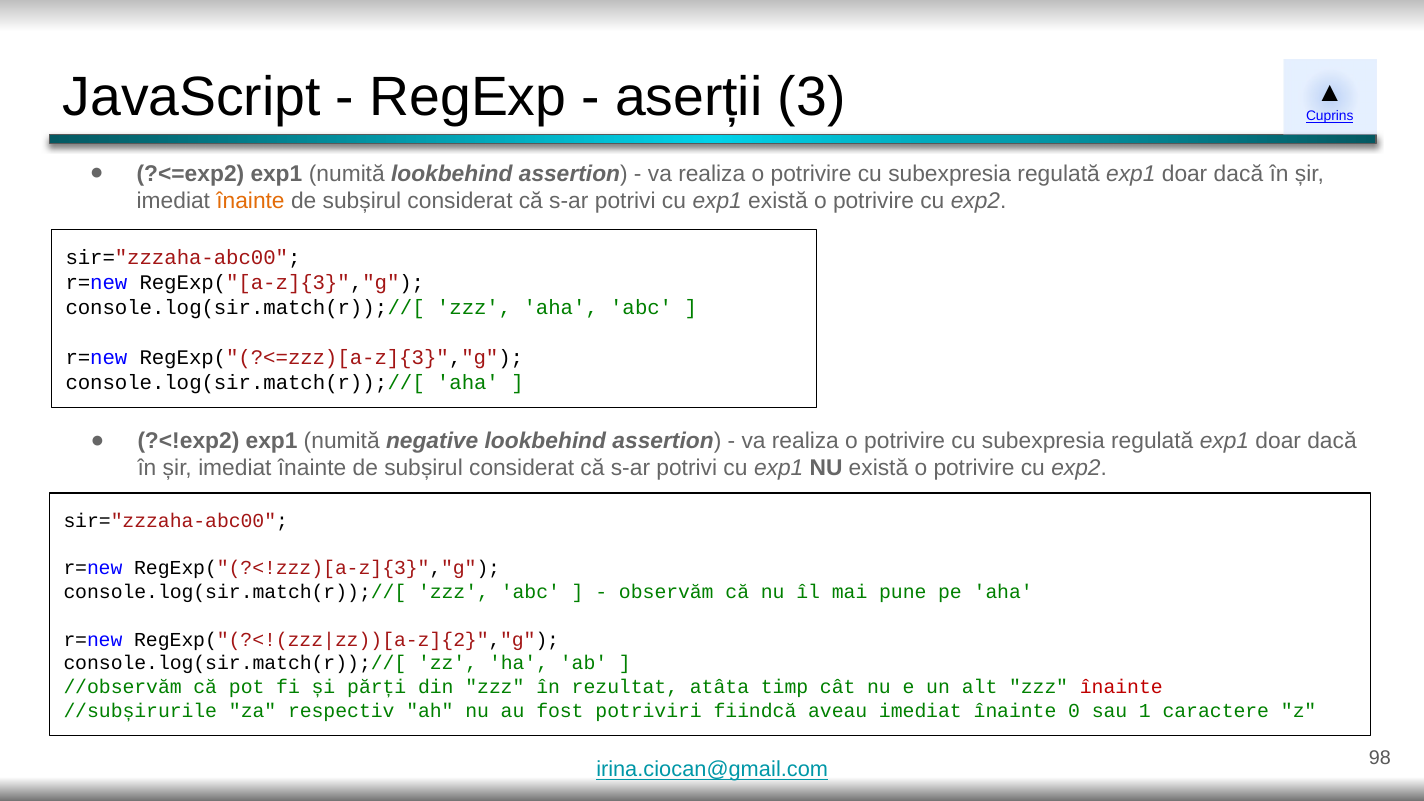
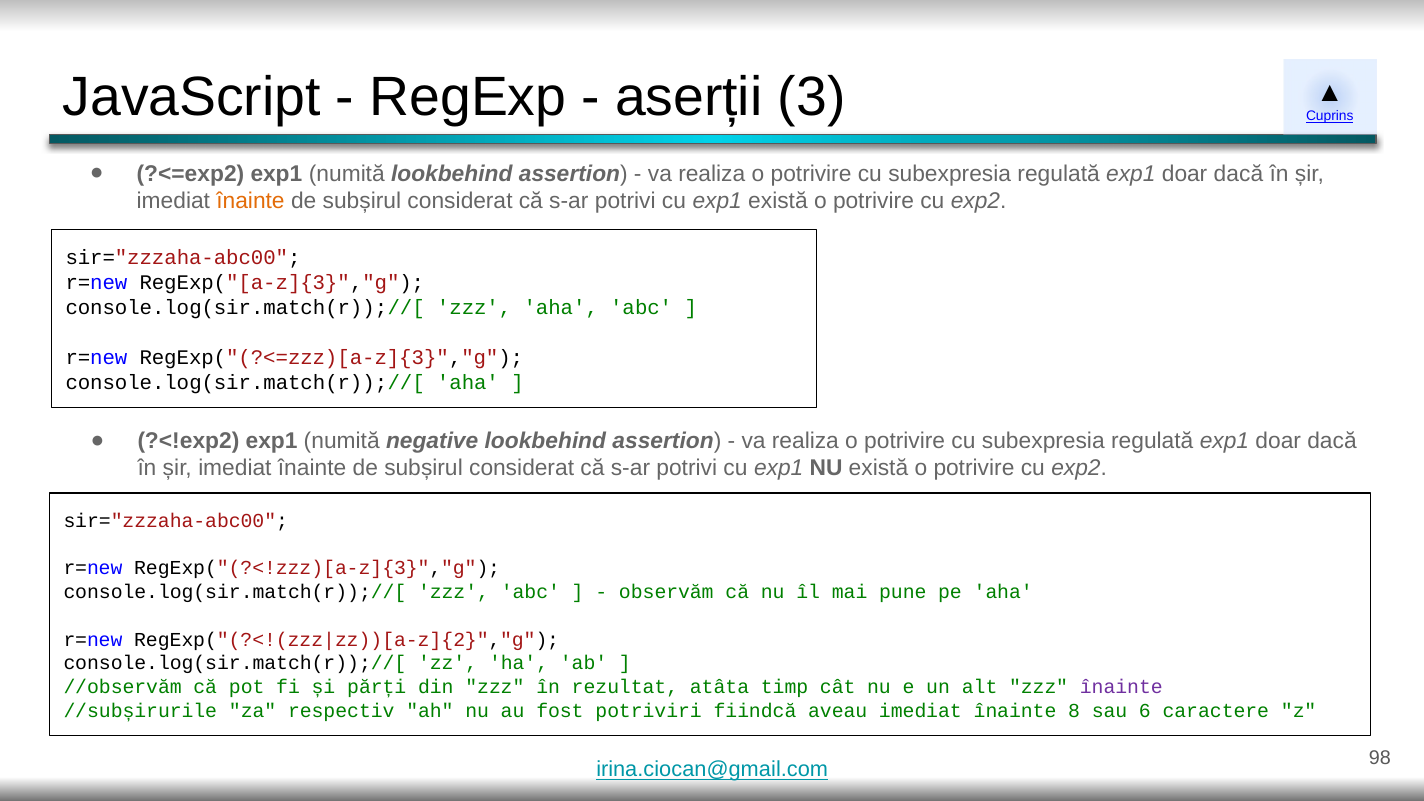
înainte colour: red -> purple (1121, 687)
0: 0 -> 8 (1074, 711)
1: 1 -> 6 (1145, 711)
